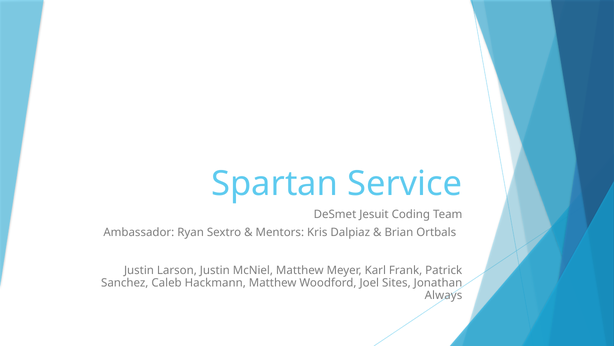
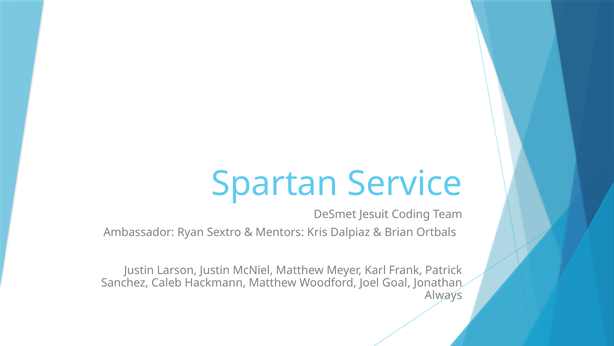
Sites: Sites -> Goal (396, 282)
